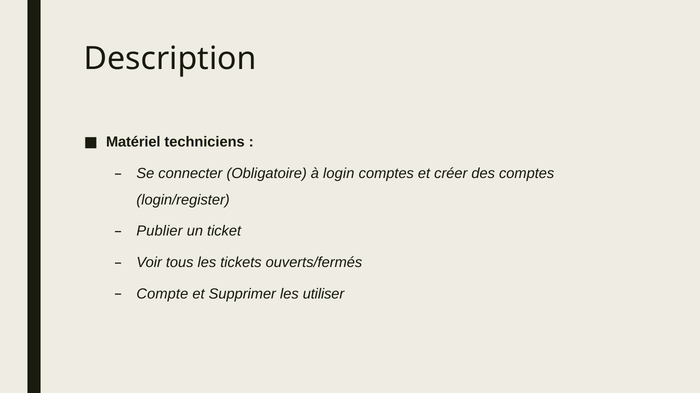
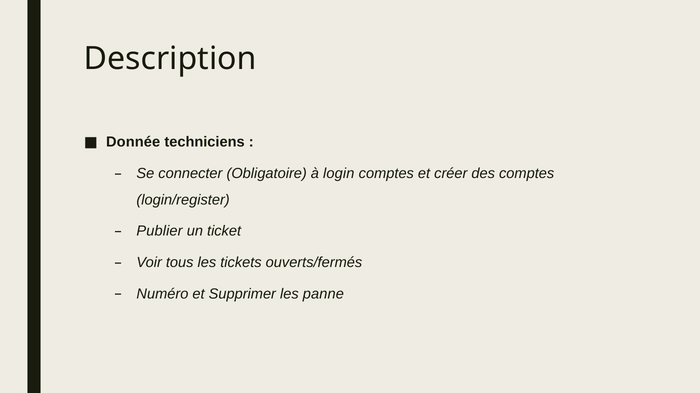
Matériel: Matériel -> Donnée (133, 142)
Compte: Compte -> Numéro (162, 294)
utiliser: utiliser -> panne (323, 294)
